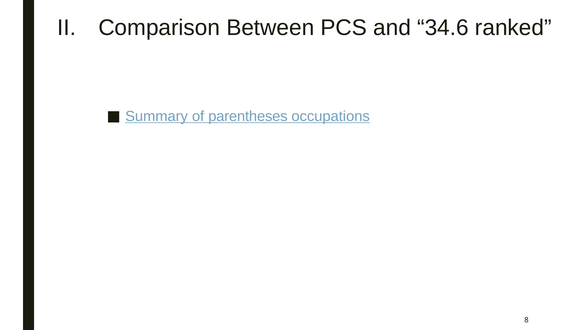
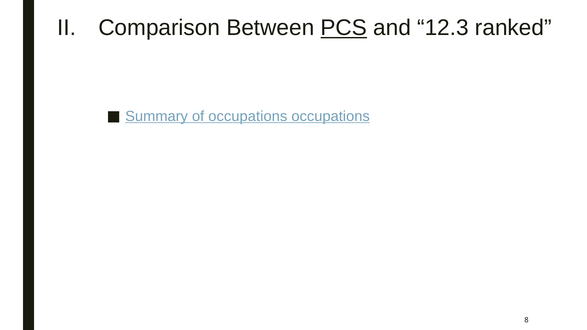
PCS underline: none -> present (344, 28)
34.6: 34.6 -> 12.3 (443, 28)
of parentheses: parentheses -> occupations (248, 116)
